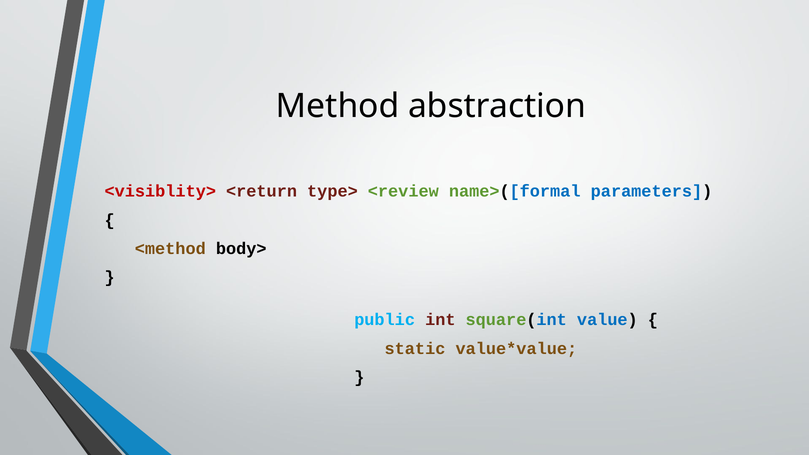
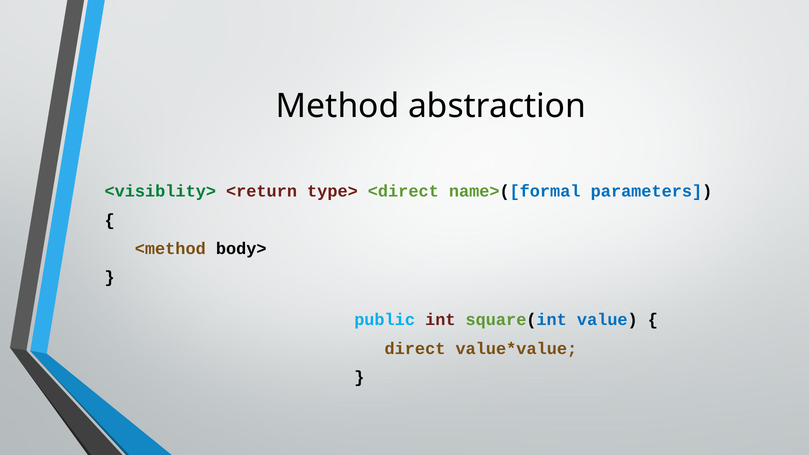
<visiblity> colour: red -> green (160, 191)
<review: <review -> <direct (403, 191)
static: static -> direct (415, 349)
